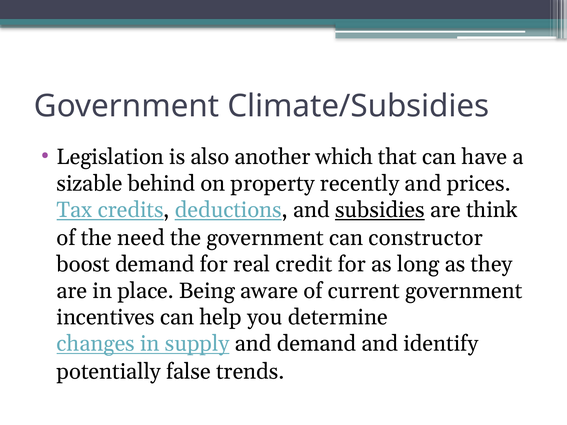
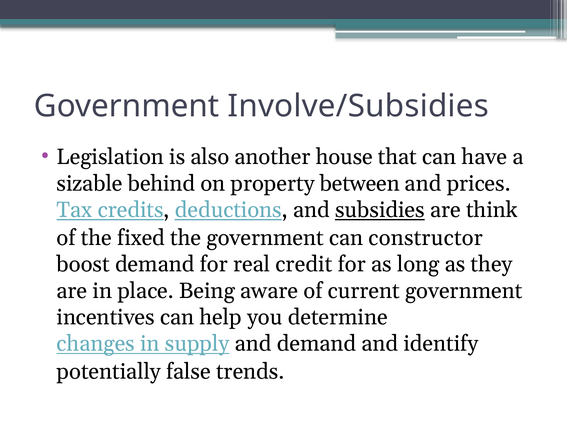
Climate/Subsidies: Climate/Subsidies -> Involve/Subsidies (358, 106)
which: which -> house (344, 157)
recently: recently -> between (360, 184)
need: need -> fixed (141, 238)
